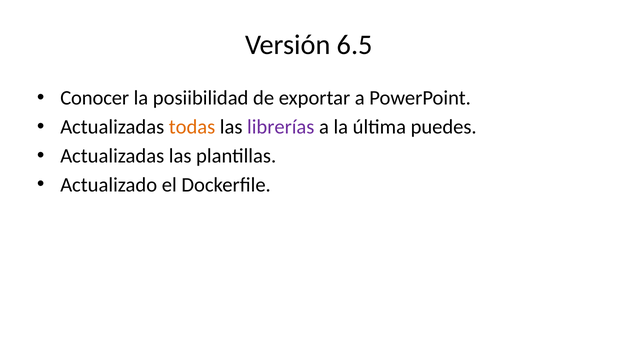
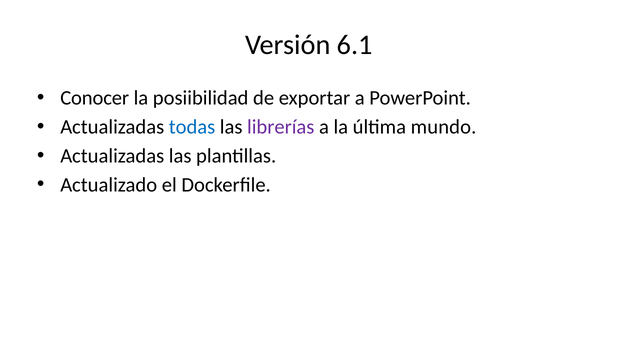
6.5: 6.5 -> 6.1 (355, 45)
todas colour: orange -> blue (192, 127)
puedes: puedes -> mundo (444, 127)
